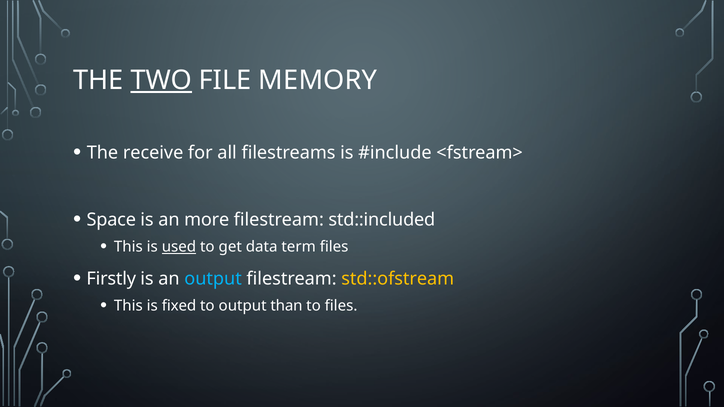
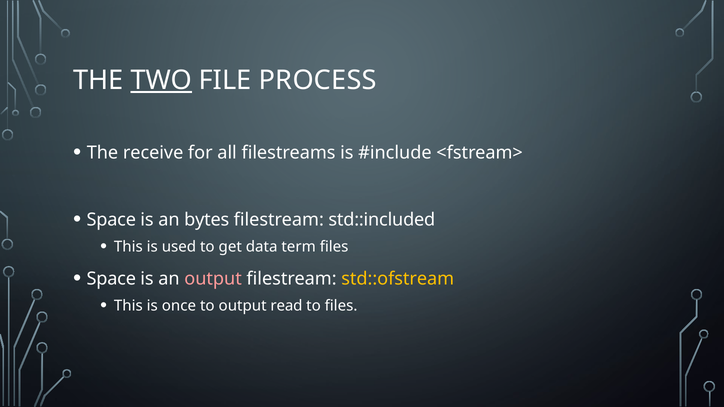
MEMORY: MEMORY -> PROCESS (318, 80)
more: more -> bytes (207, 220)
used underline: present -> none (179, 247)
Firstly: Firstly -> Space (111, 279)
output colour: light blue -> pink (213, 279)
fixed: fixed -> once (179, 306)
than: than -> read (286, 306)
